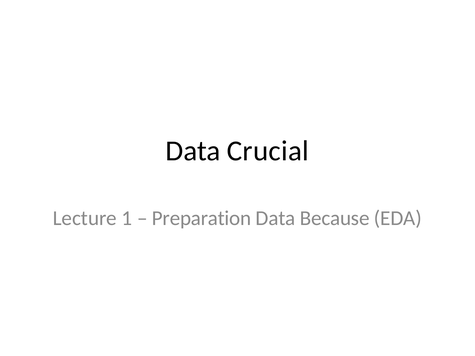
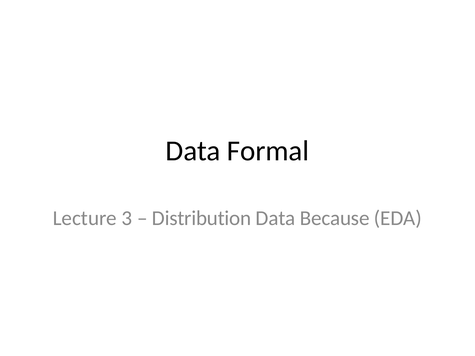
Crucial: Crucial -> Formal (268, 151)
1: 1 -> 3 (127, 218)
Preparation: Preparation -> Distribution (202, 218)
